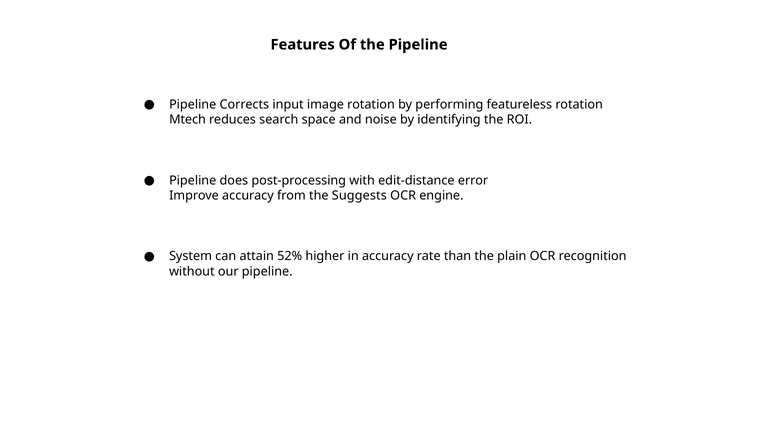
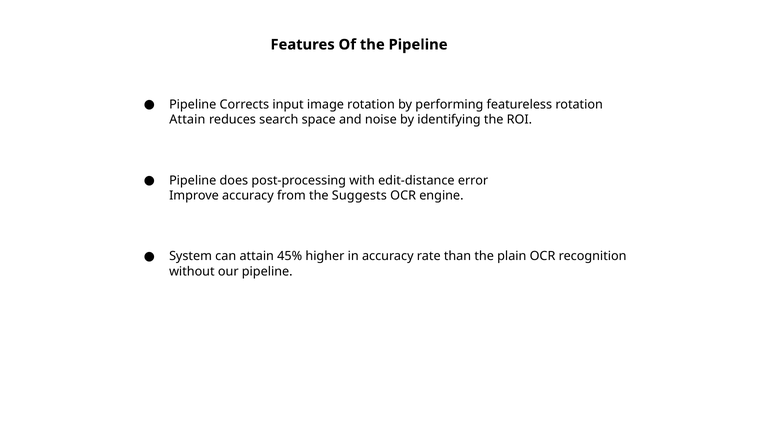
Mtech: Mtech -> Attain (187, 120)
52%: 52% -> 45% (290, 256)
